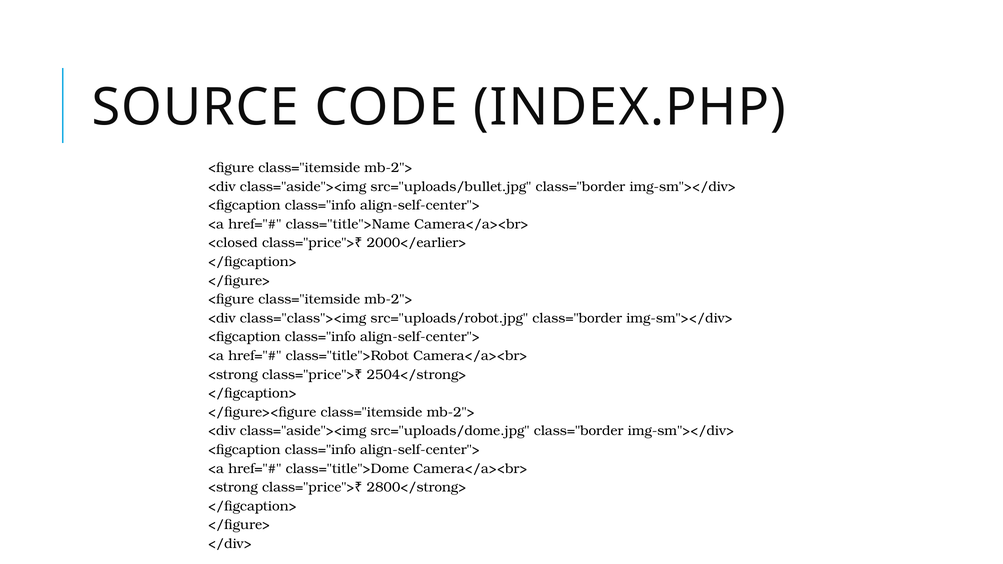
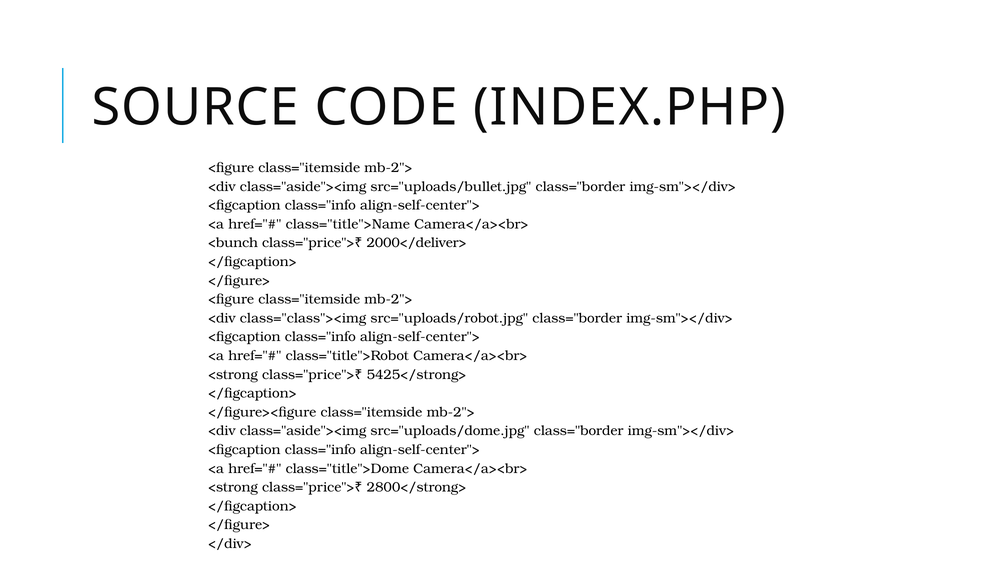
<closed: <closed -> <bunch (233, 243)
2000</earlier>: 2000</earlier> -> 2000</deliver> (417, 243)
2504</strong>: 2504</strong> -> 5425</strong> (417, 375)
